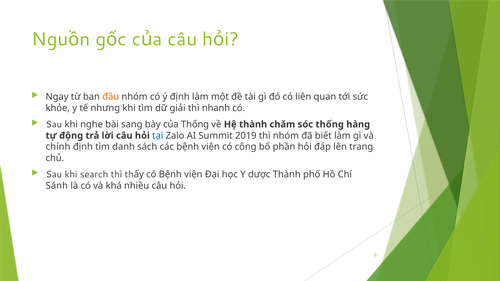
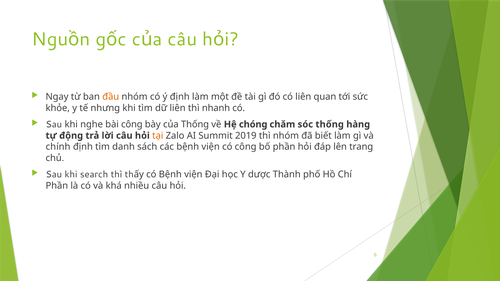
dữ giải: giải -> liên (178, 108)
bài sang: sang -> công (132, 124)
Hệ thành: thành -> chóng (253, 124)
tại colour: blue -> orange (158, 136)
Sánh: Sánh -> Phần (57, 186)
